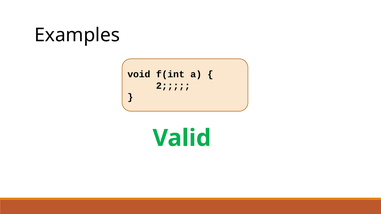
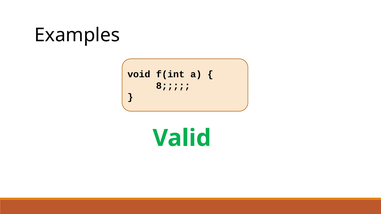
2: 2 -> 8 (173, 86)
